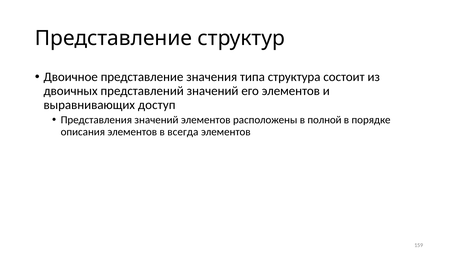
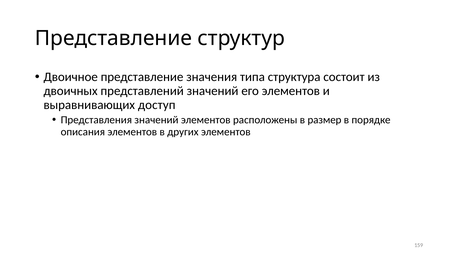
полной: полной -> размер (324, 120)
всегда: всегда -> других (183, 132)
